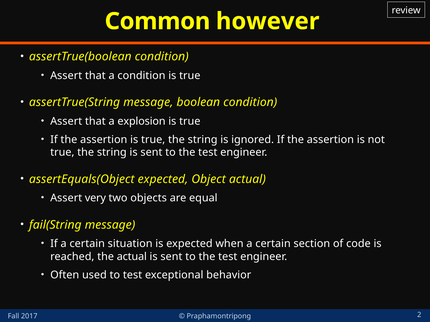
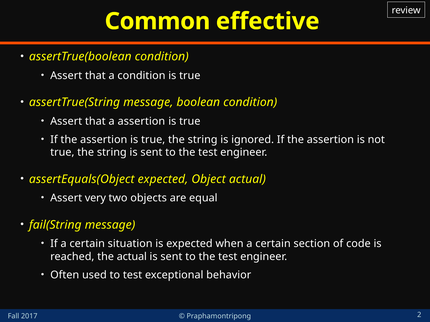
however: however -> effective (268, 21)
a explosion: explosion -> assertion (141, 121)
